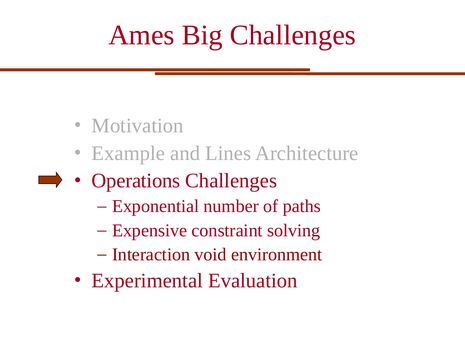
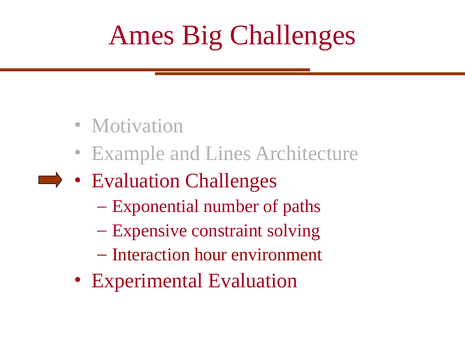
Operations: Operations -> Evaluation (136, 181)
void: void -> hour (211, 254)
